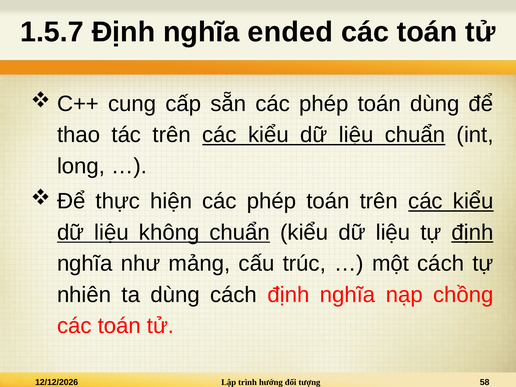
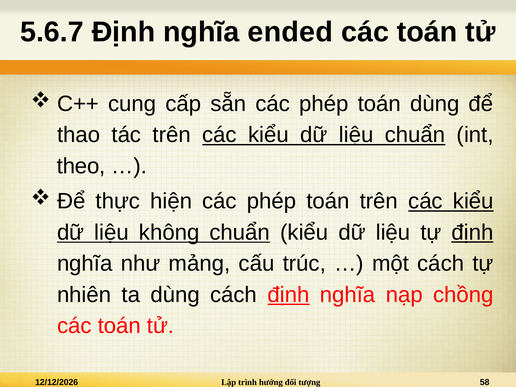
1.5.7: 1.5.7 -> 5.6.7 (52, 32)
long: long -> theo (81, 166)
định underline: none -> present (289, 295)
